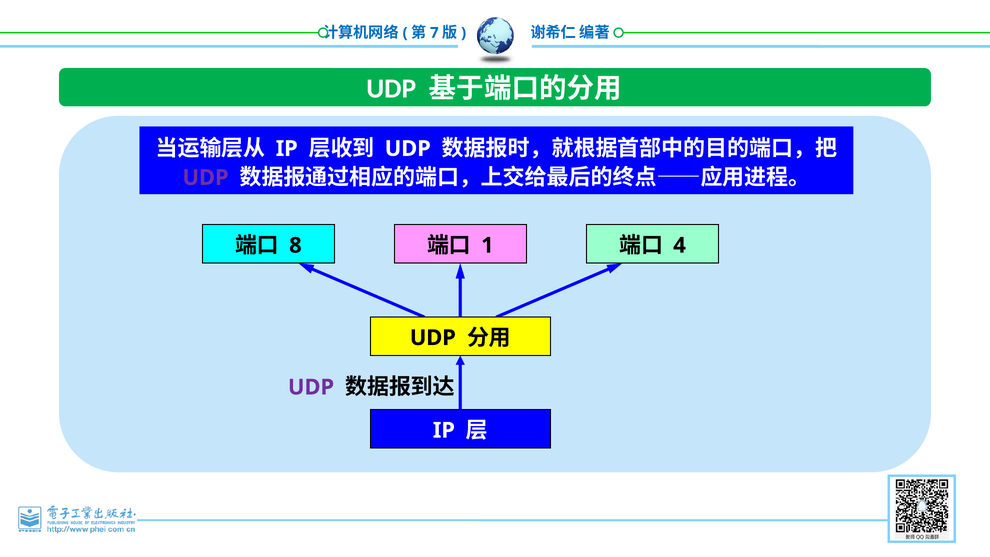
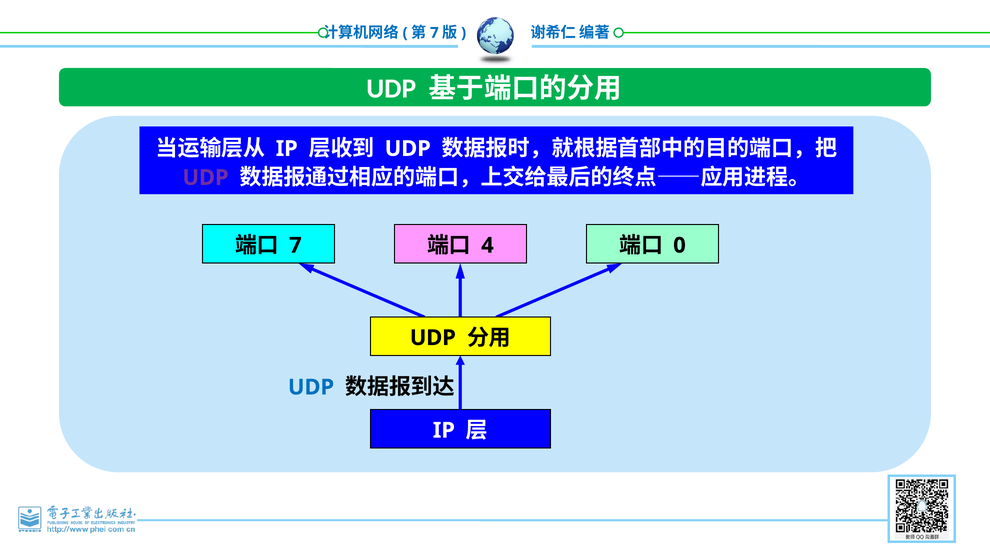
8: 8 -> 7 (295, 245)
1: 1 -> 4 (487, 245)
4: 4 -> 0 (679, 245)
UDP colour: purple -> blue (311, 387)
